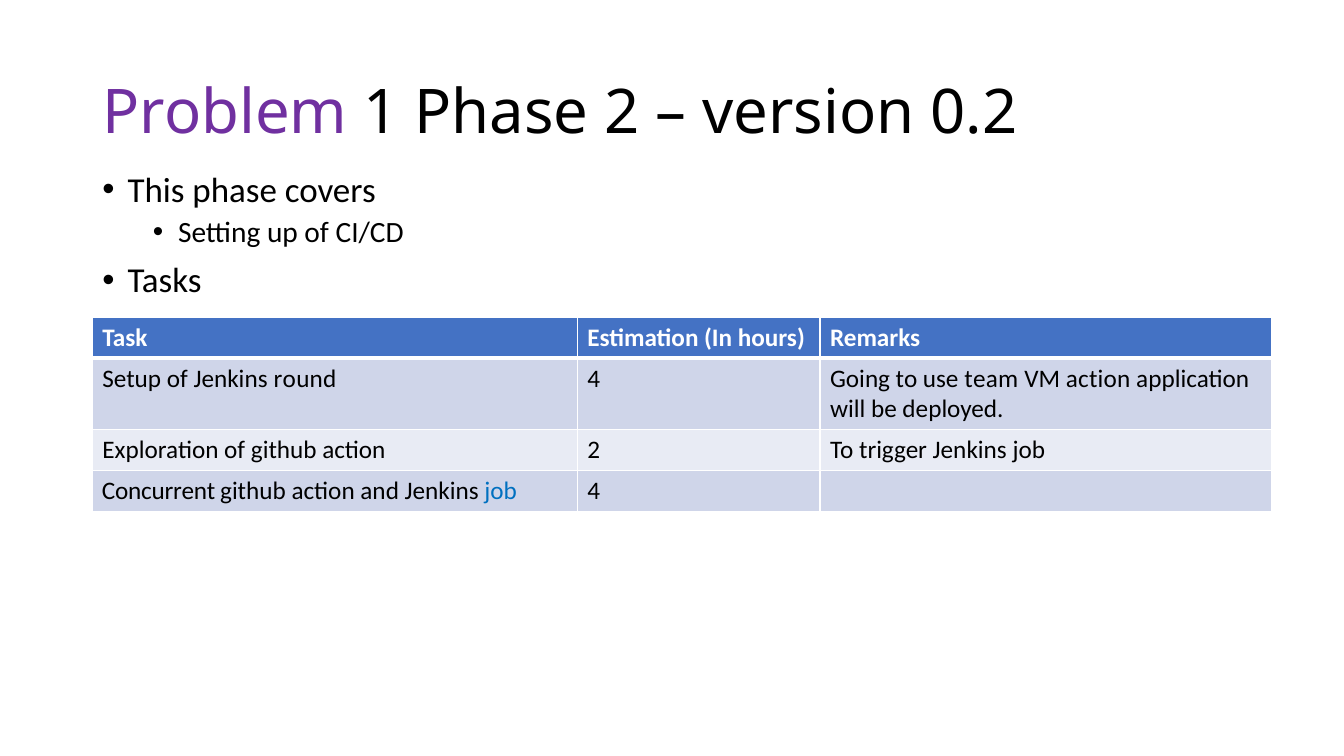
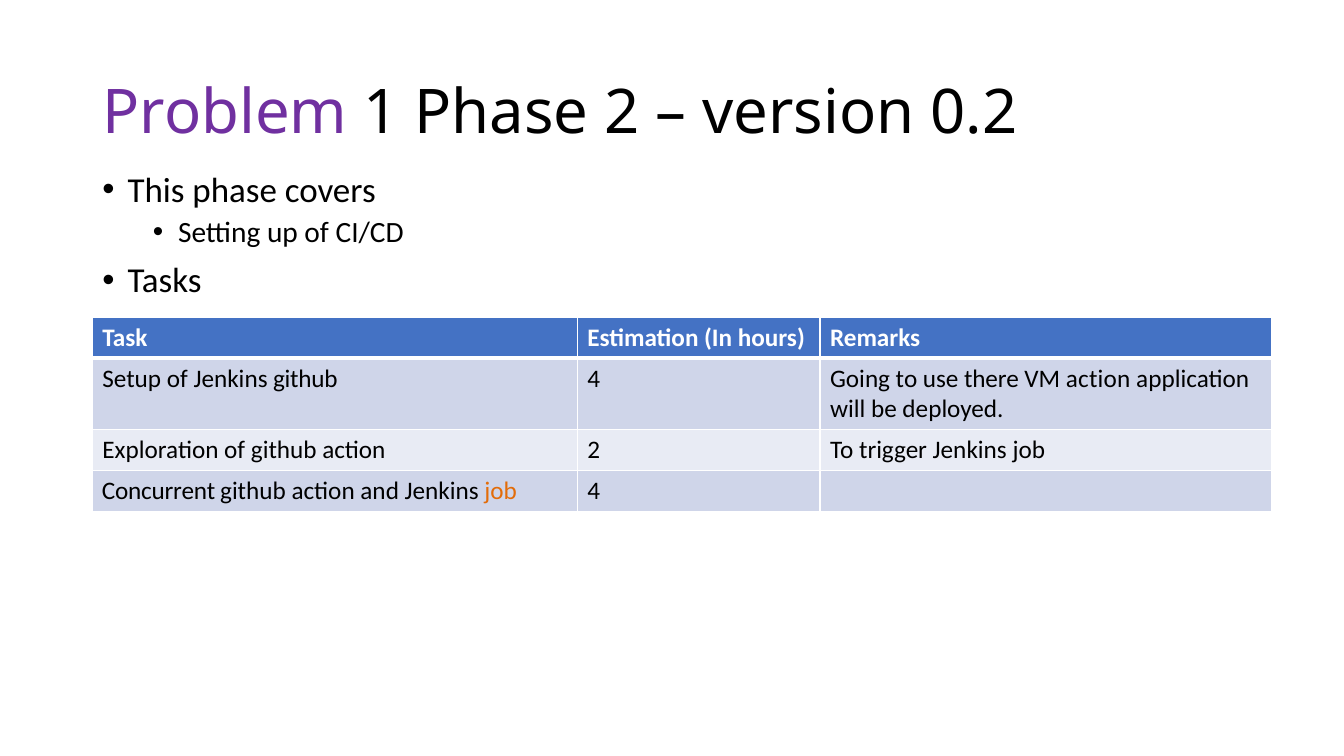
Jenkins round: round -> github (305, 379)
team: team -> there (992, 379)
job colour: blue -> orange (501, 491)
